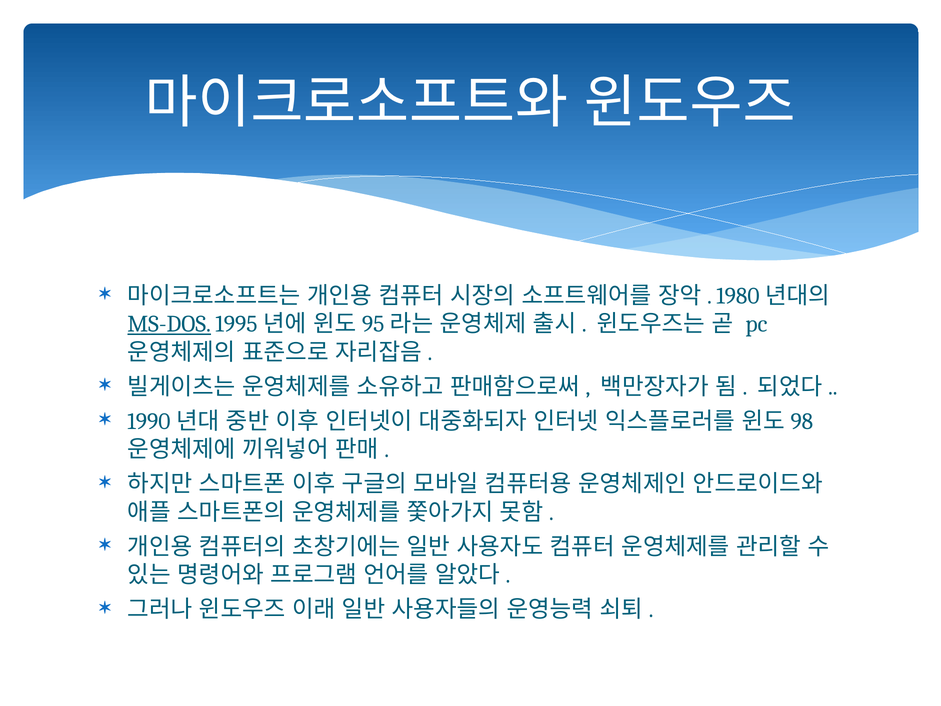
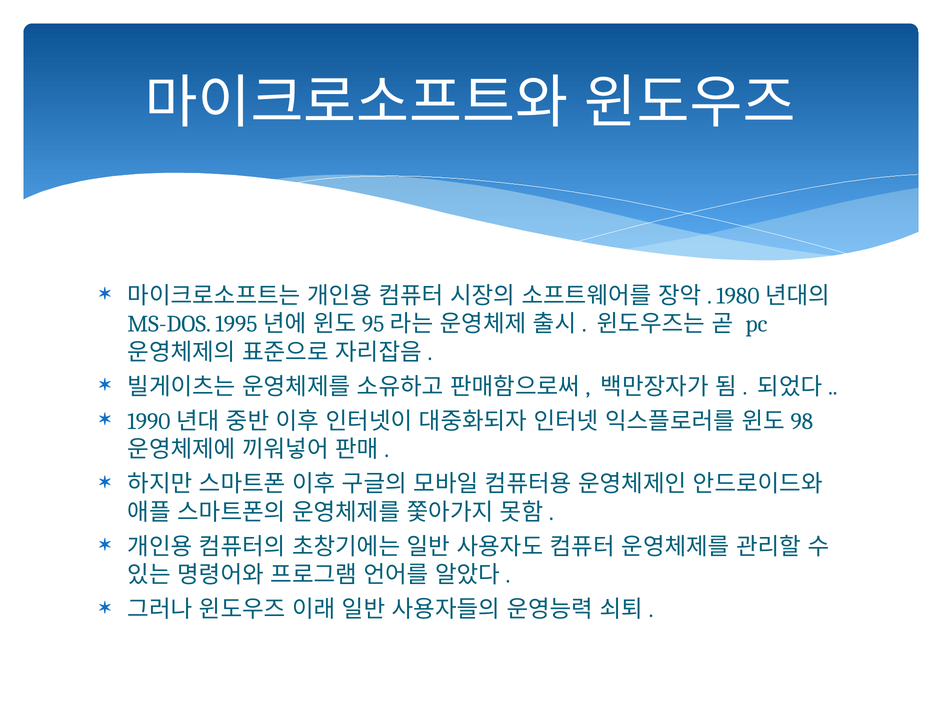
MS-DOS underline: present -> none (169, 324)
